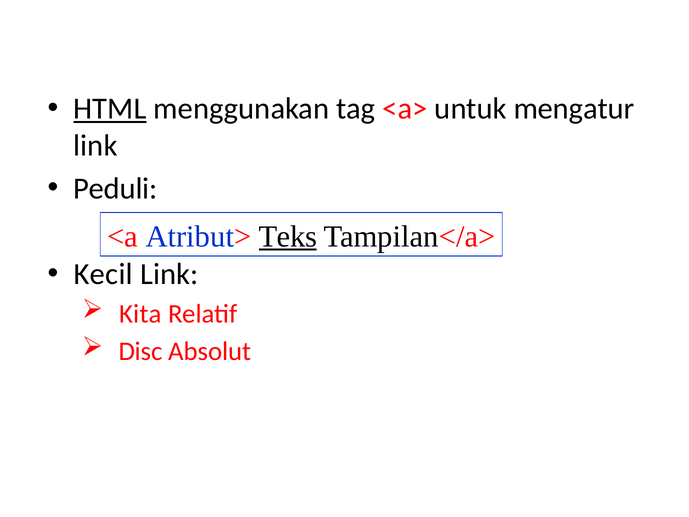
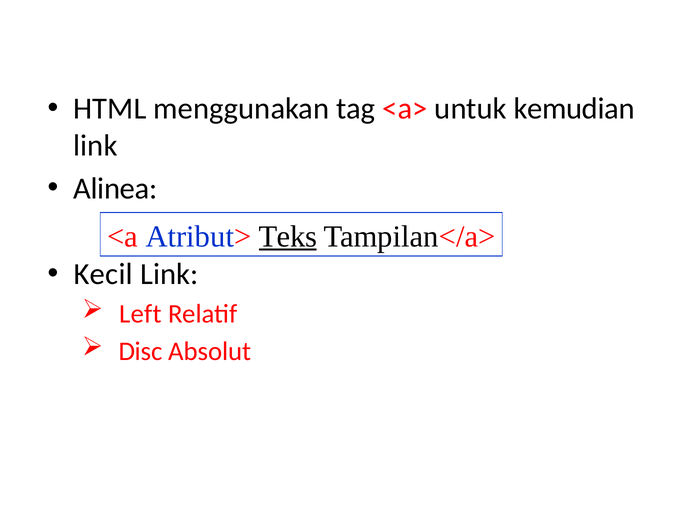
HTML underline: present -> none (110, 109)
mengatur: mengatur -> kemudian (574, 109)
Peduli: Peduli -> Alinea (115, 188)
Kita: Kita -> Left (140, 314)
